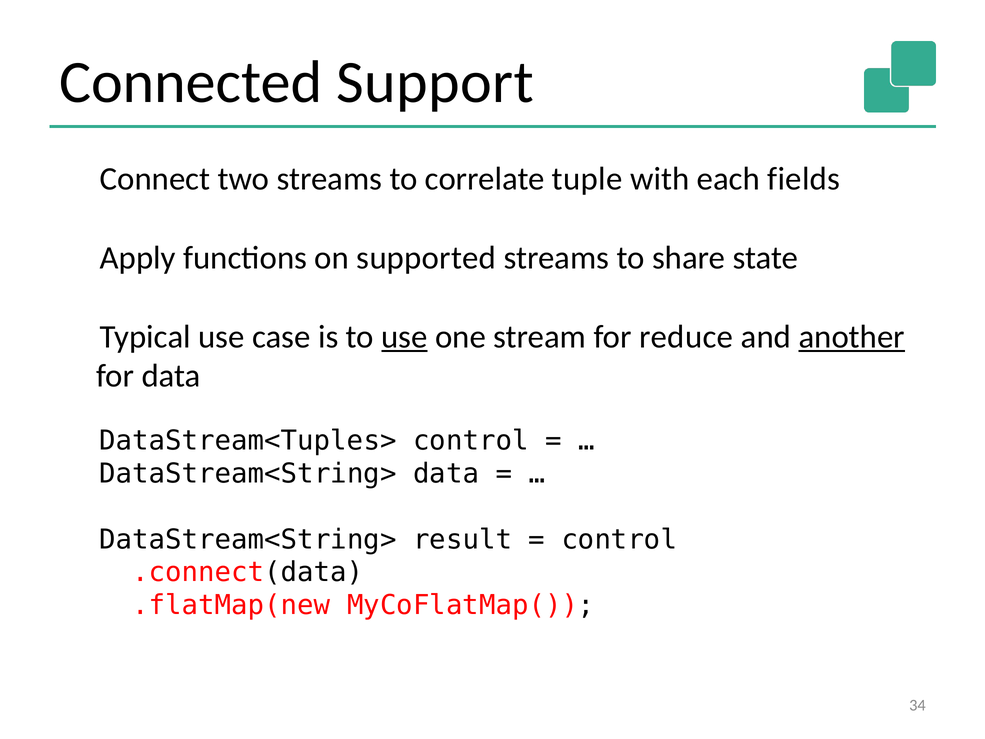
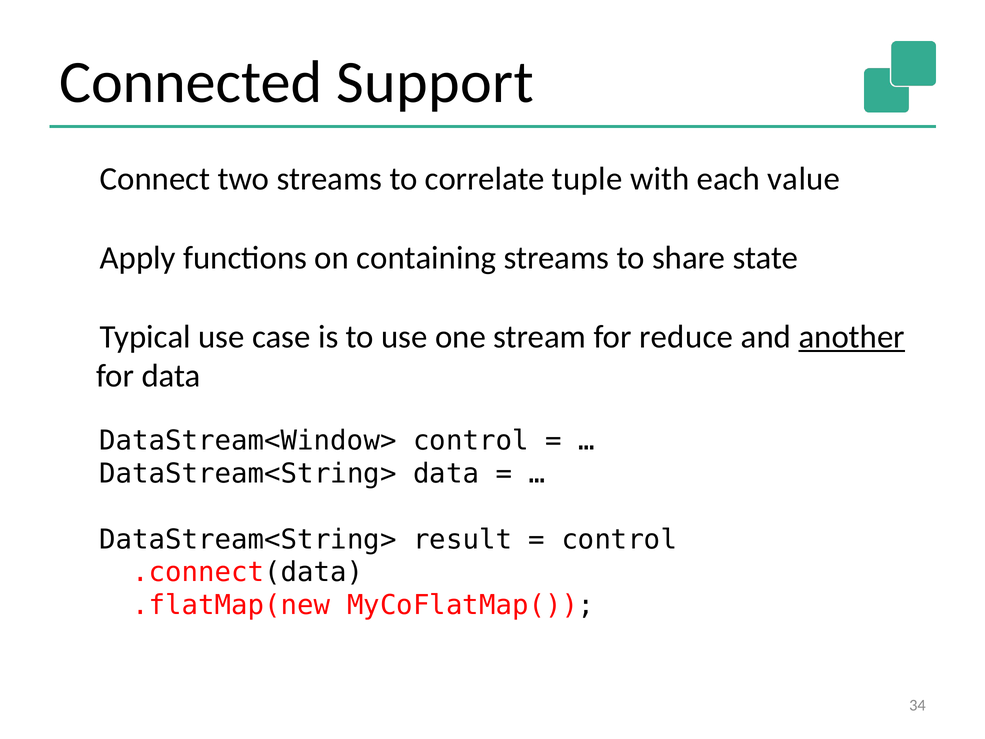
fields: fields -> value (804, 179)
supported: supported -> containing (426, 258)
use underline: present -> none (404, 337)
DataStream<Tuples>: DataStream<Tuples> -> DataStream<Window> (248, 441)
